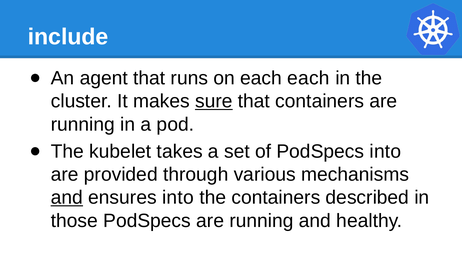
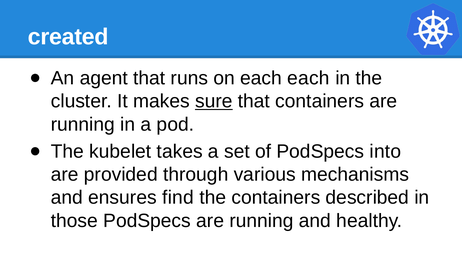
include: include -> created (68, 37)
and underline: present -> none (67, 198)
ensures into: into -> find (178, 198)
